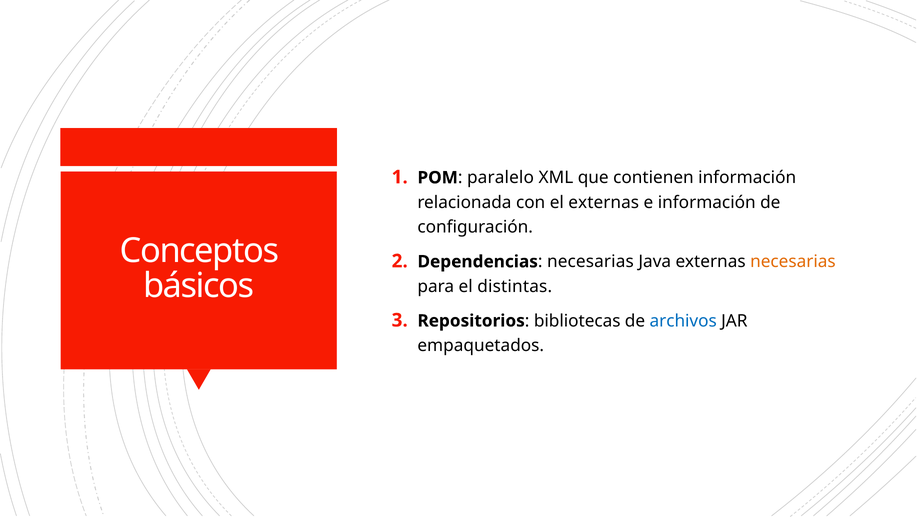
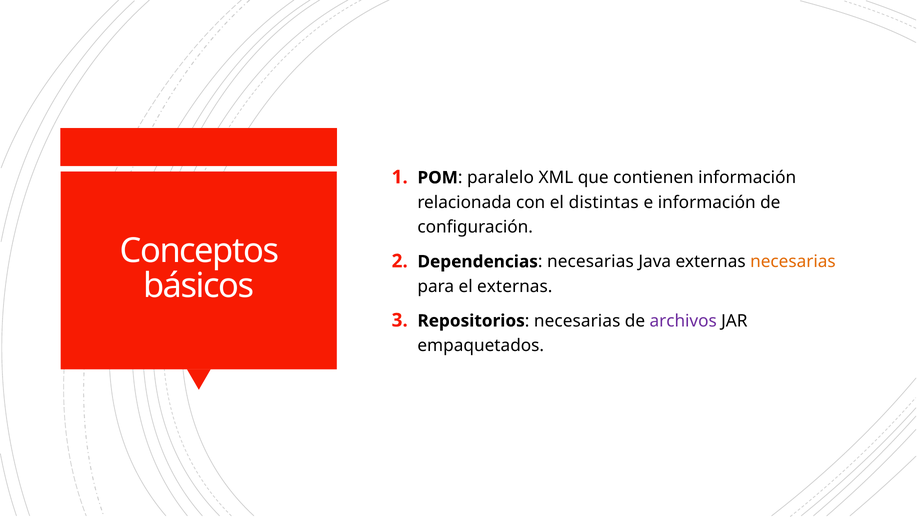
el externas: externas -> distintas (604, 202)
el distintas: distintas -> externas (515, 286)
bibliotecas: bibliotecas -> necesarias (577, 320)
archivos colour: blue -> purple (683, 320)
